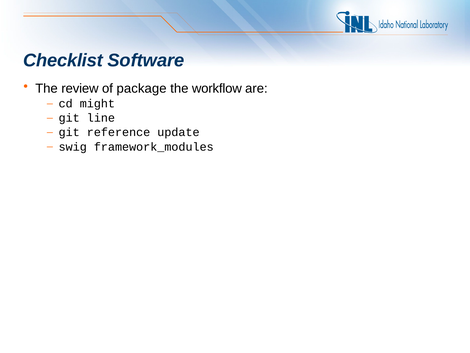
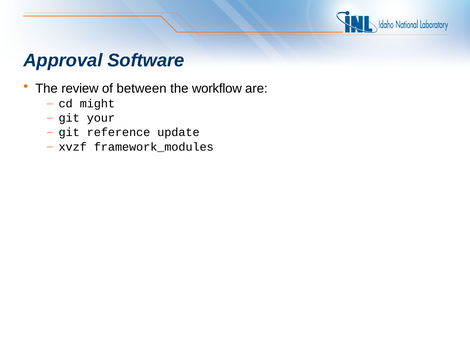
Checklist: Checklist -> Approval (63, 61)
package: package -> between (142, 89)
line: line -> your (101, 118)
swig: swig -> xvzf (73, 147)
